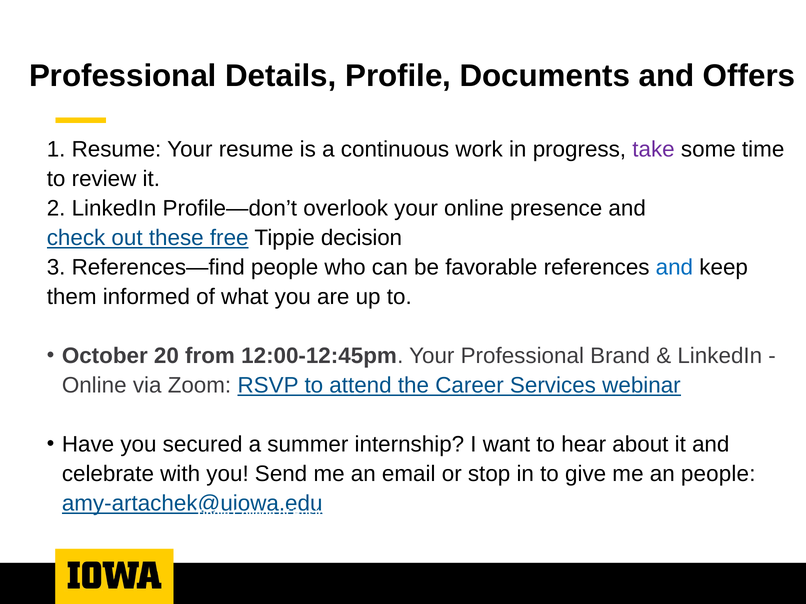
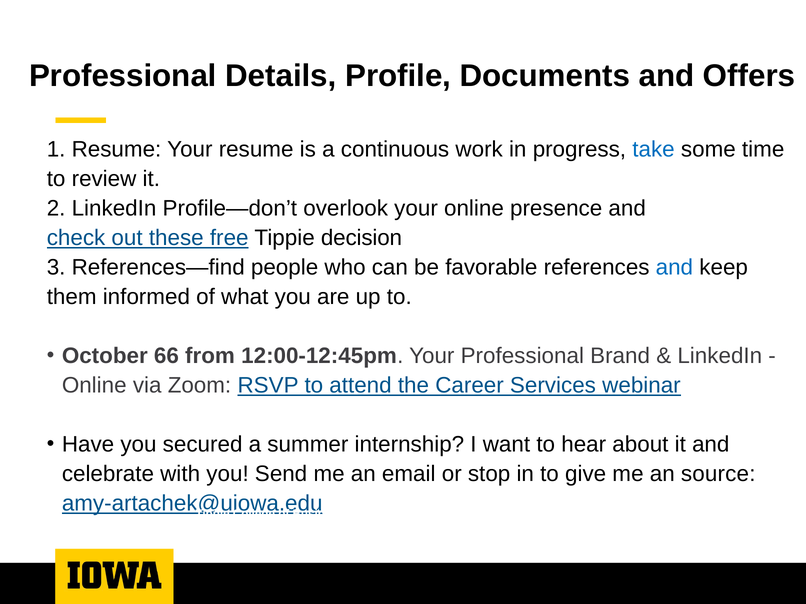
take colour: purple -> blue (654, 149)
20: 20 -> 66 (166, 356)
an people: people -> source (718, 474)
